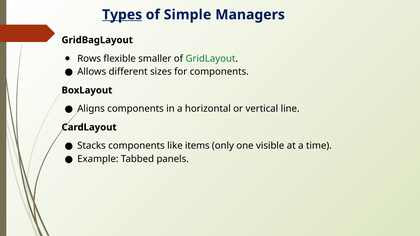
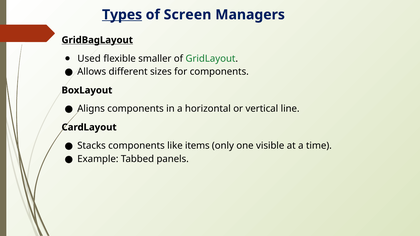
Simple: Simple -> Screen (188, 15)
GridBagLayout underline: none -> present (97, 40)
Rows: Rows -> Used (89, 59)
